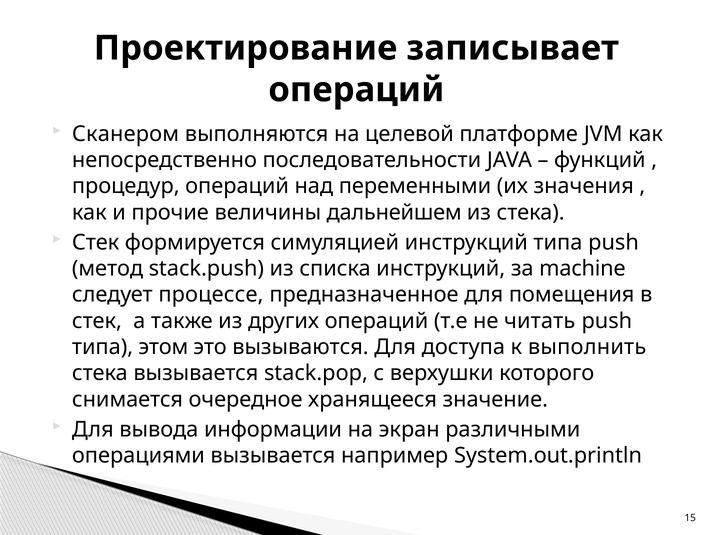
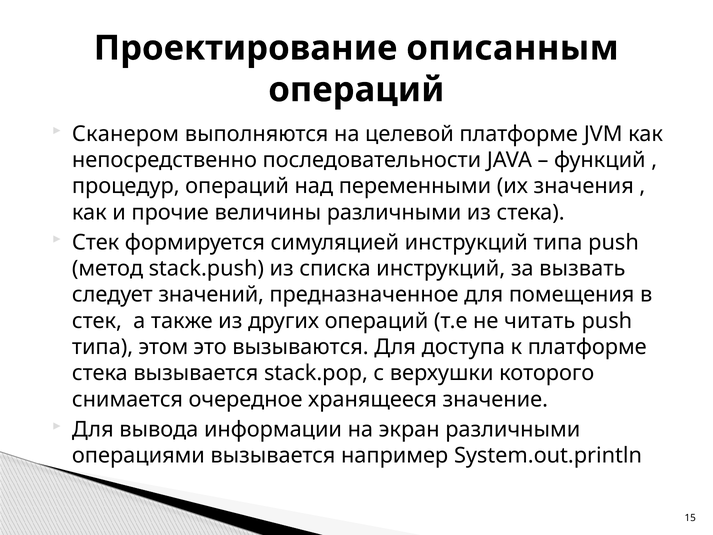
записывает: записывает -> описанным (512, 48)
величины дальнейшем: дальнейшем -> различными (394, 212)
machine: machine -> вызвать (582, 268)
процессе: процессе -> значений (211, 295)
к выполнить: выполнить -> платформе (587, 347)
